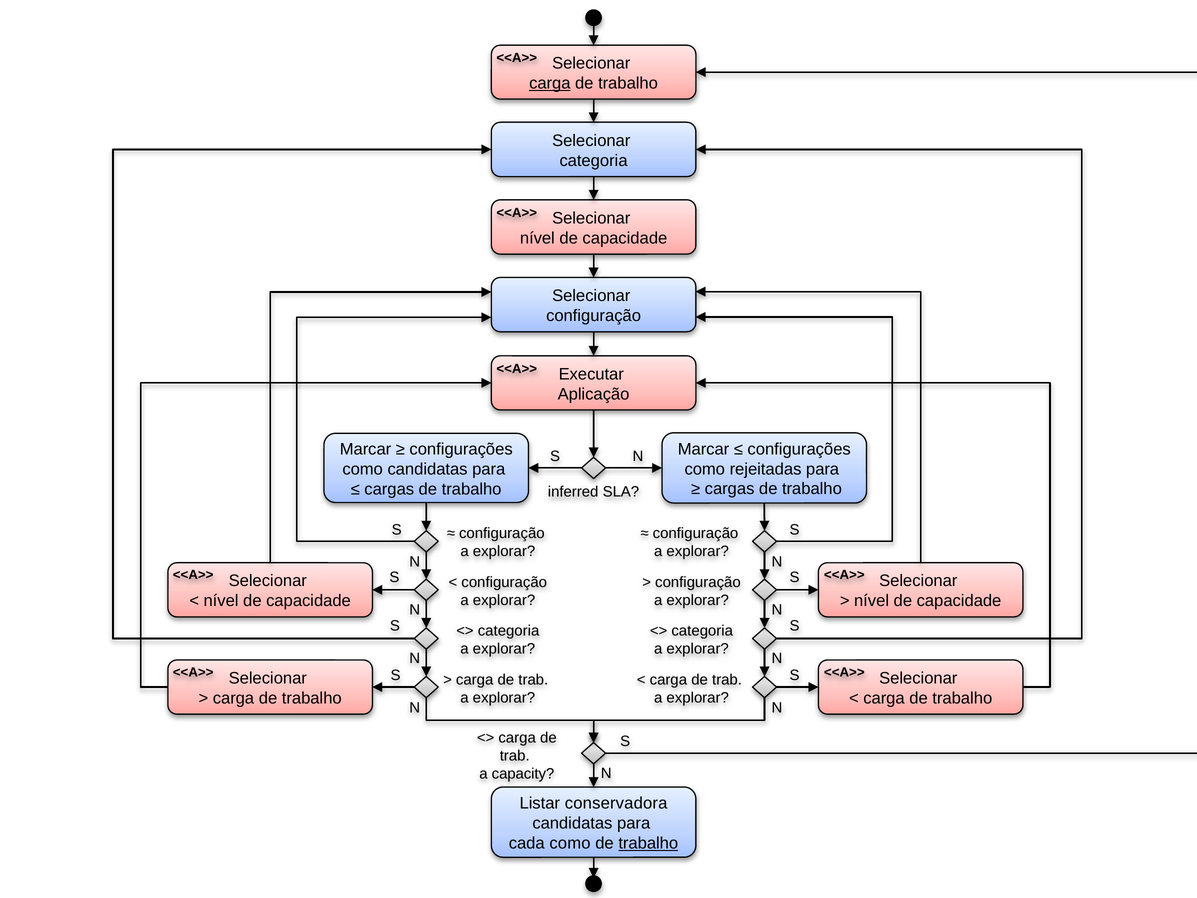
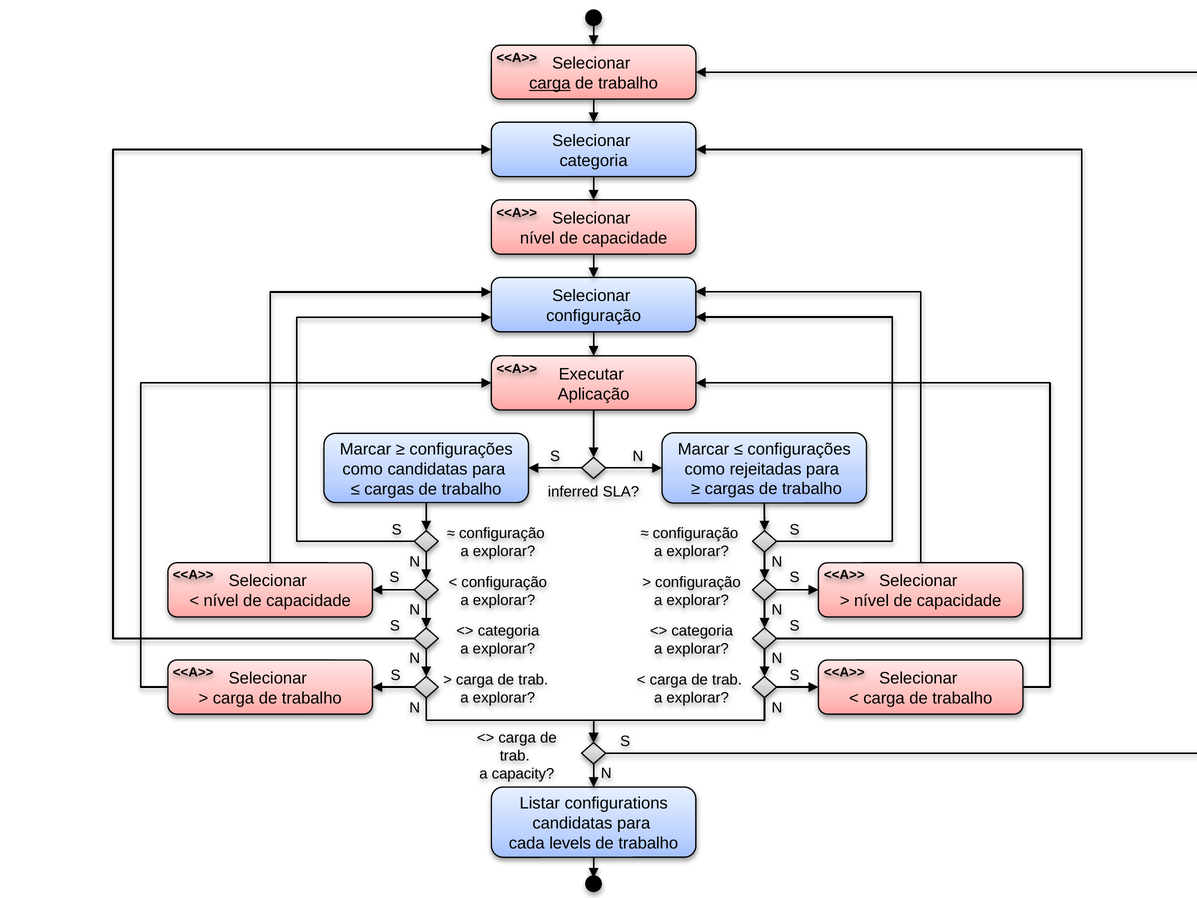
conservadora: conservadora -> configurations (616, 803)
cada como: como -> levels (570, 843)
trabalho underline: present -> none (648, 843)
